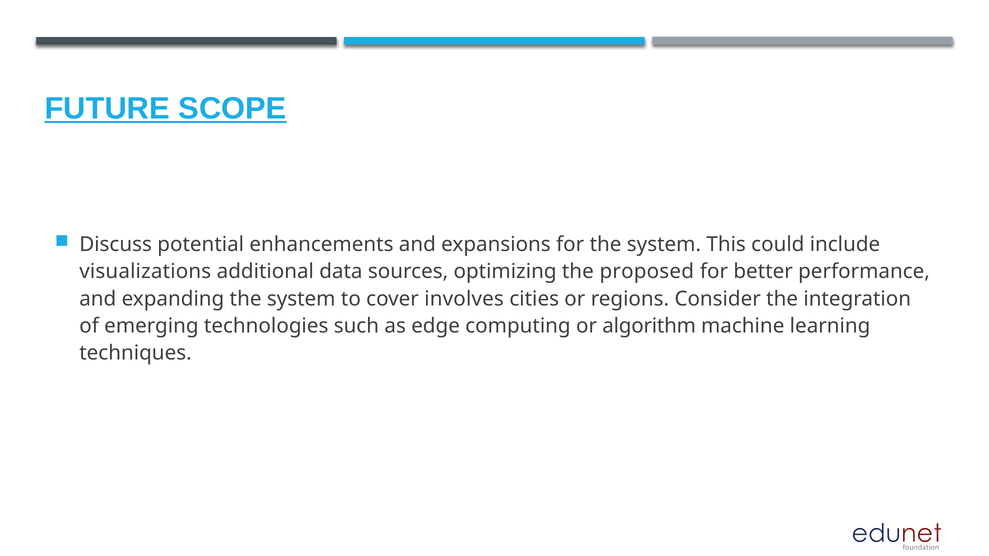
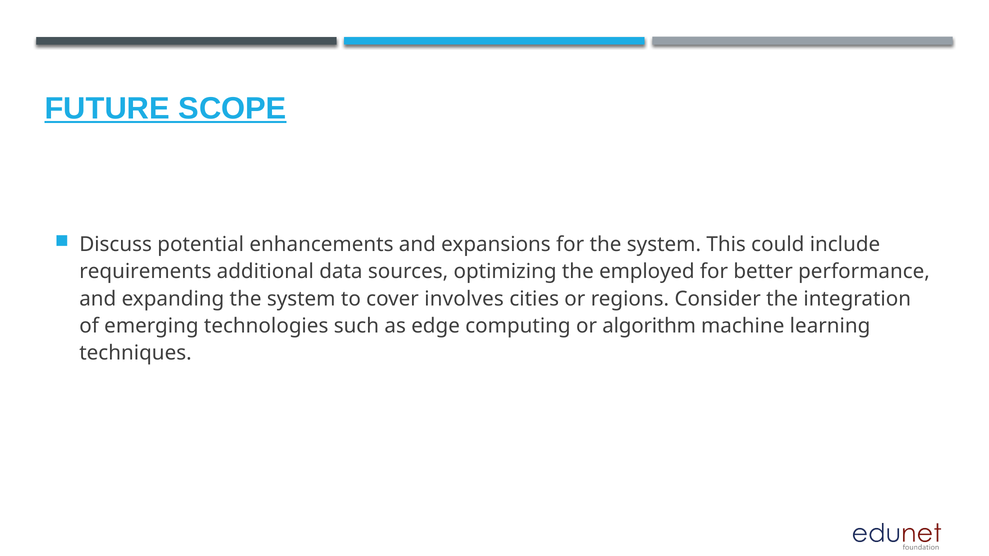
visualizations: visualizations -> requirements (145, 272)
proposed: proposed -> employed (647, 272)
